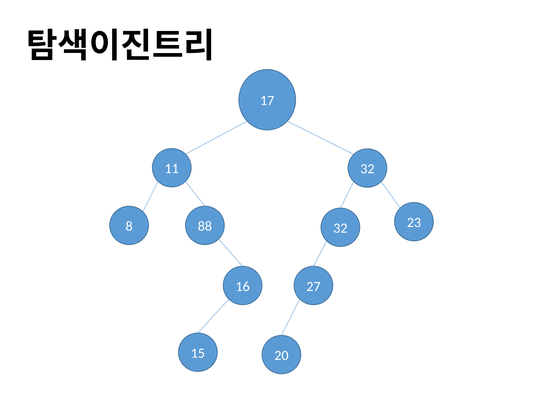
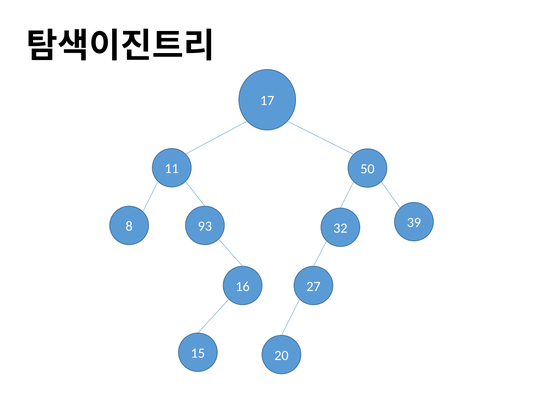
11 32: 32 -> 50 (367, 169)
88: 88 -> 93 (205, 226)
23: 23 -> 39 (414, 223)
